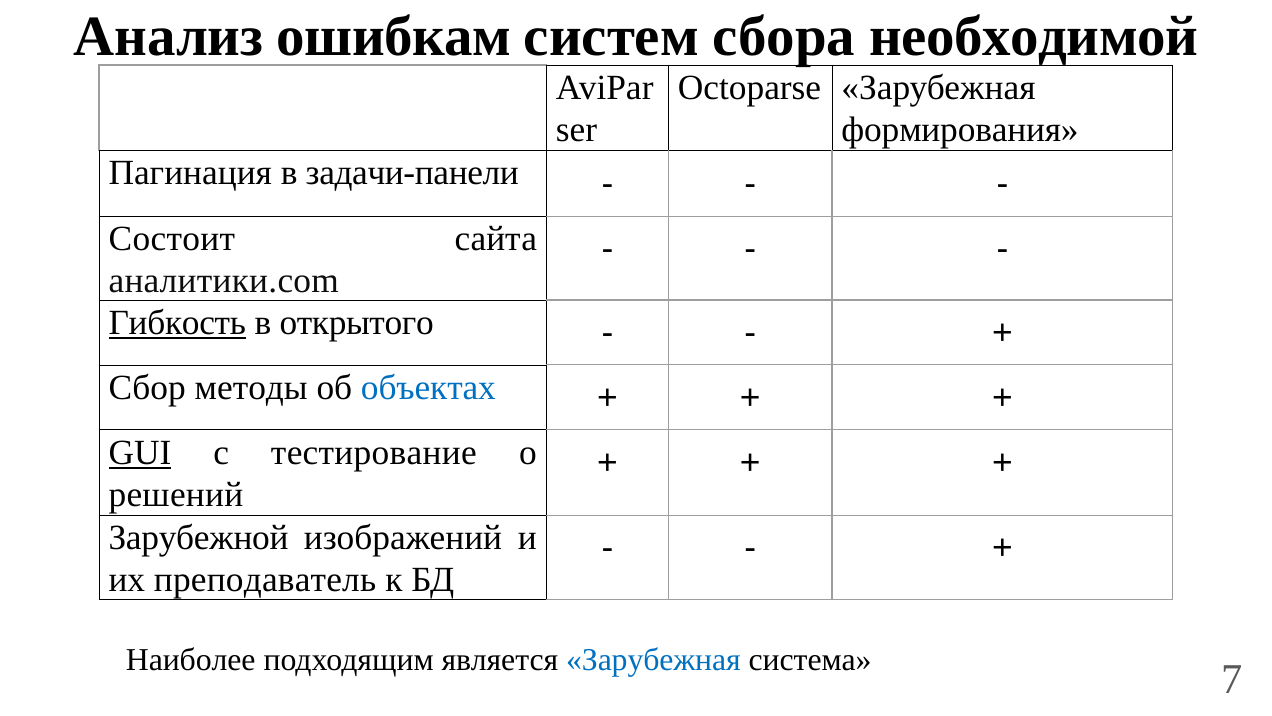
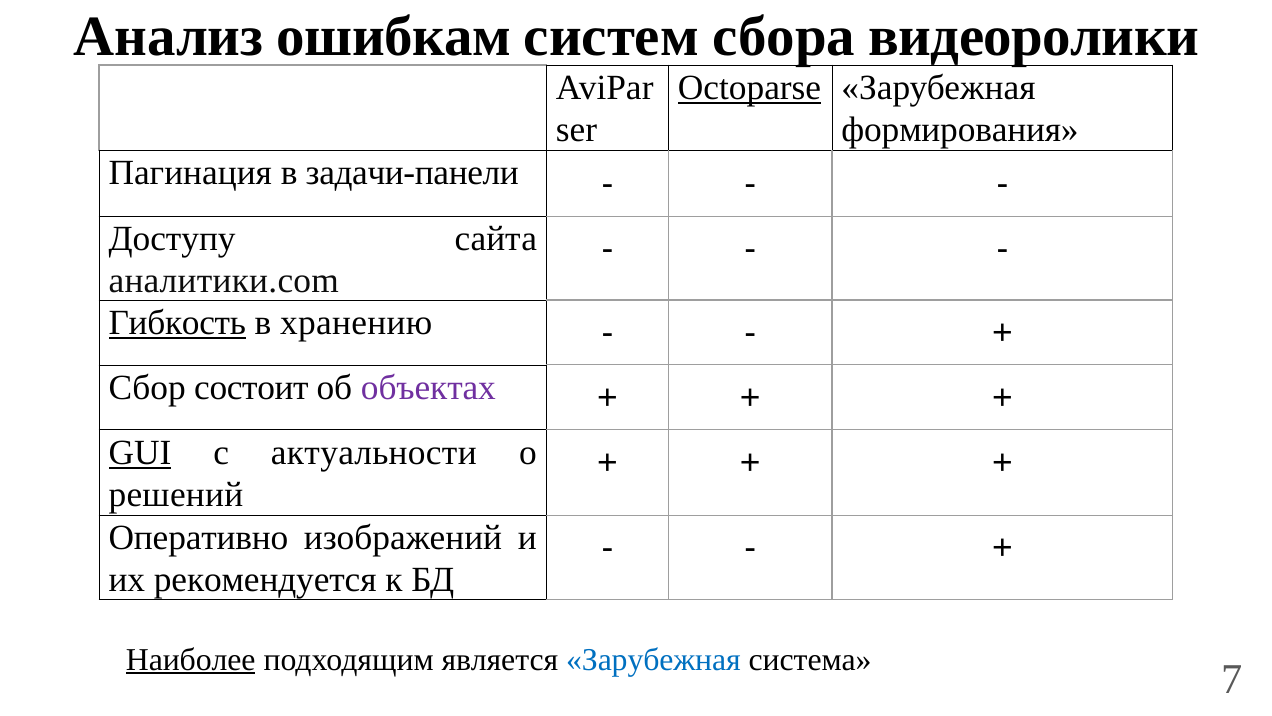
необходимой: необходимой -> видеоролики (1034, 37)
Octoparse underline: none -> present (750, 88)
Состоит: Состоит -> Доступу (172, 239)
открытого: открытого -> хранению (356, 323)
методы: методы -> состоит (251, 387)
объектах colour: blue -> purple (428, 387)
тестирование: тестирование -> актуальности (374, 452)
Зарубежной: Зарубежной -> Оперативно (198, 537)
преподаватель: преподаватель -> рекомендуется (265, 579)
Наиболее underline: none -> present (191, 659)
